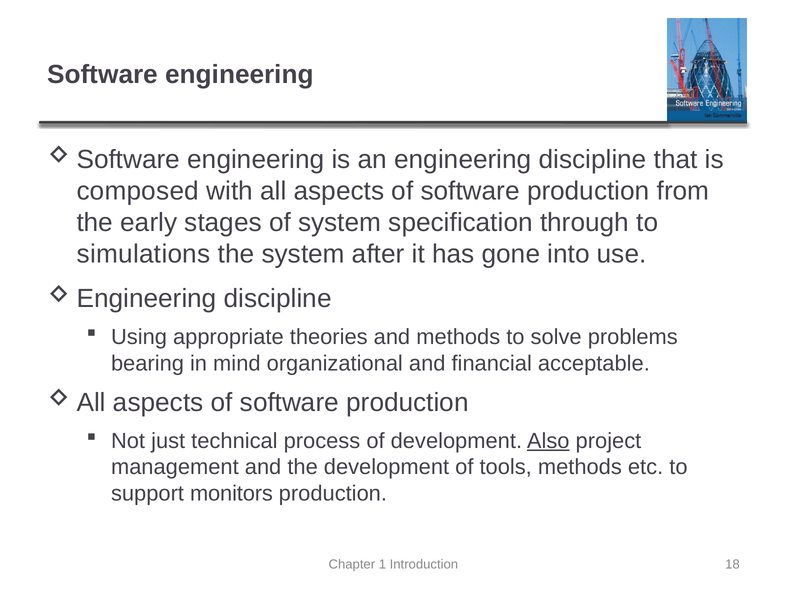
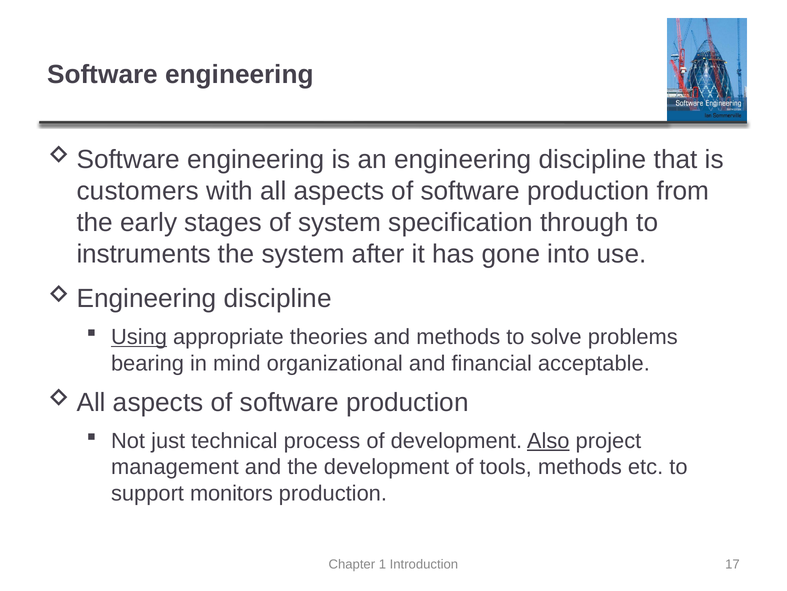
composed: composed -> customers (138, 191)
simulations: simulations -> instruments (144, 254)
Using underline: none -> present (139, 337)
18: 18 -> 17 (732, 564)
